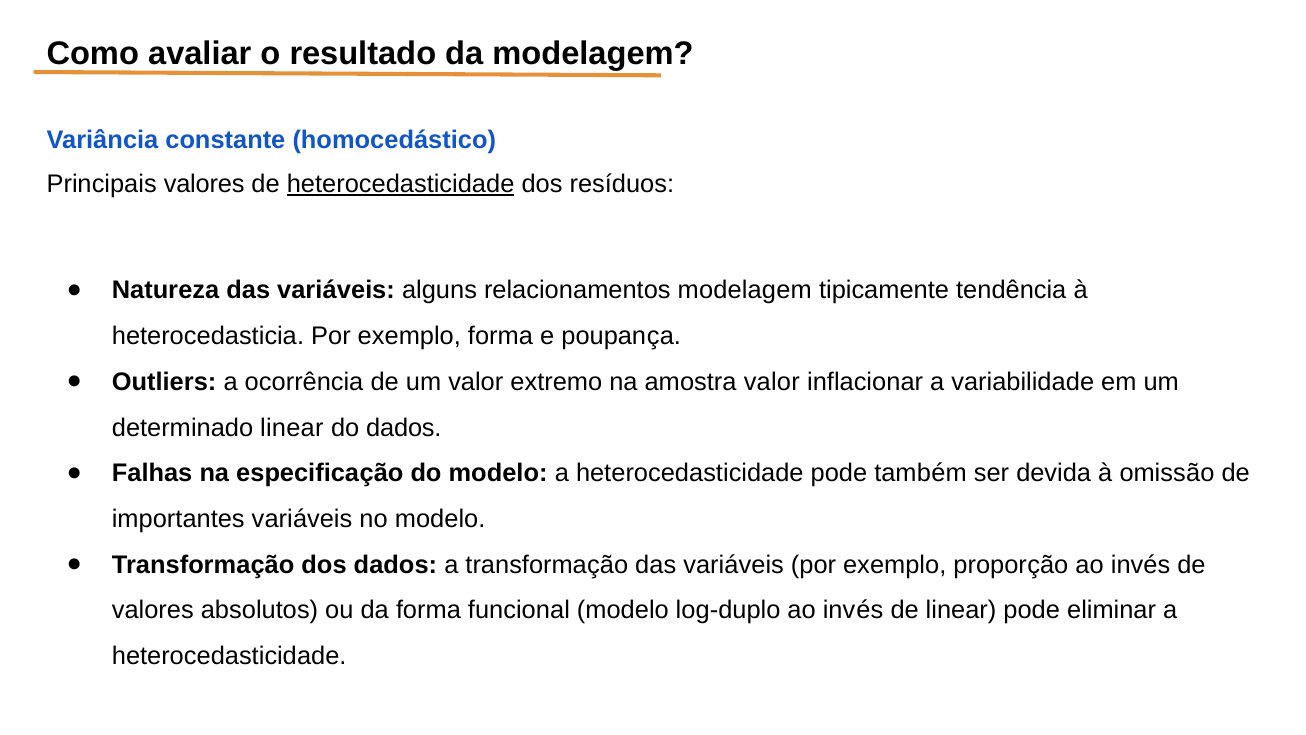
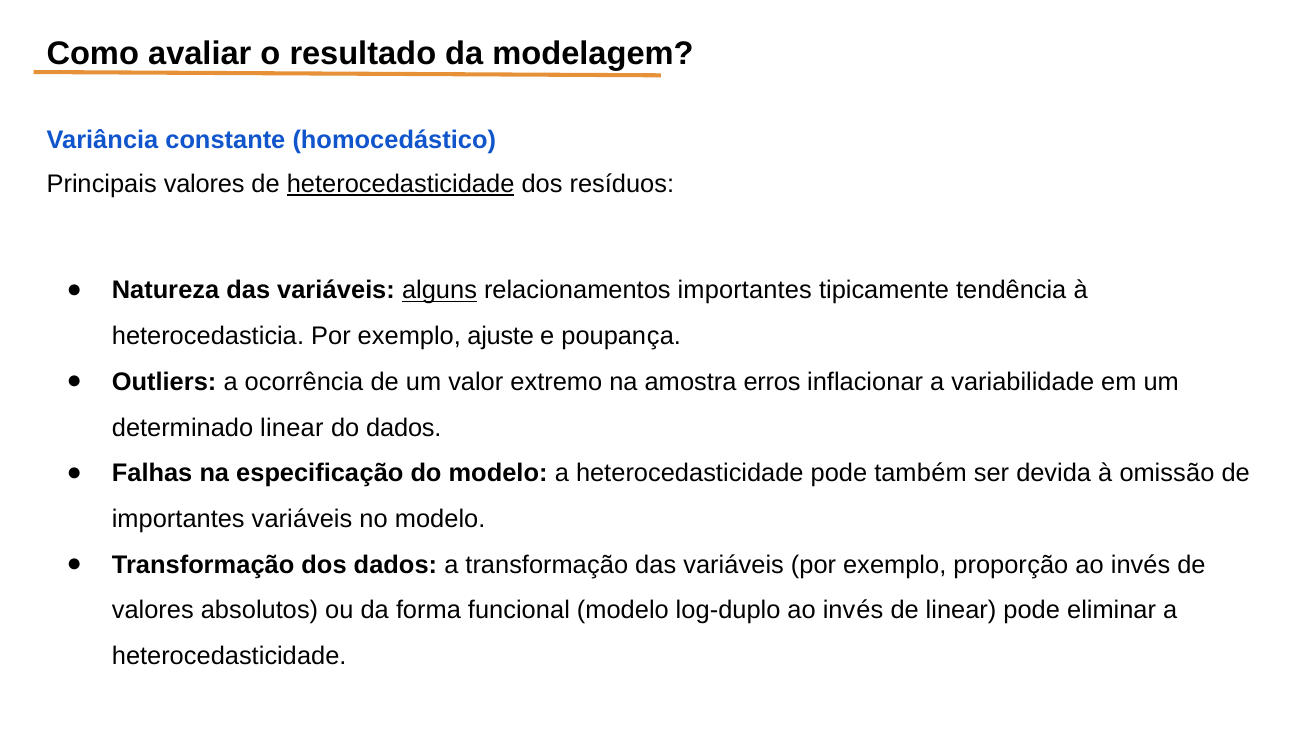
alguns underline: none -> present (440, 290)
relacionamentos modelagem: modelagem -> importantes (745, 290)
exemplo forma: forma -> ajuste (501, 336)
amostra valor: valor -> erros (772, 382)
